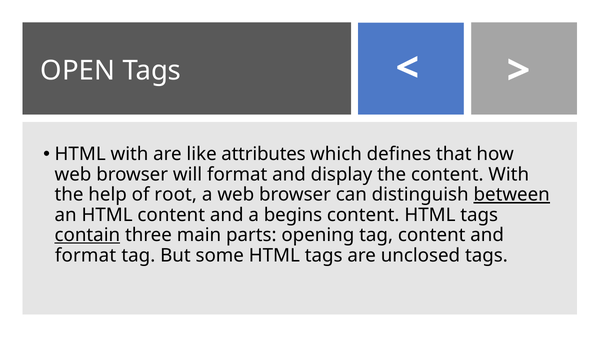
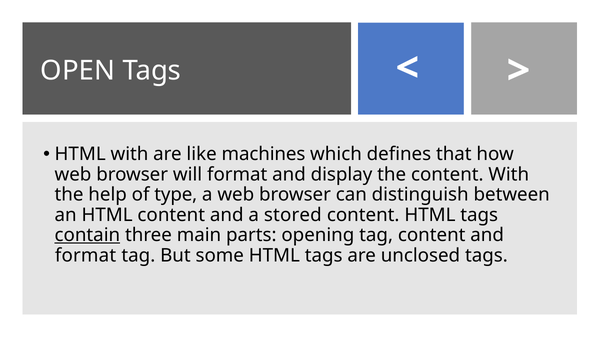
attributes: attributes -> machines (263, 154)
root: root -> type (176, 195)
between underline: present -> none (512, 195)
begins: begins -> stored (293, 215)
